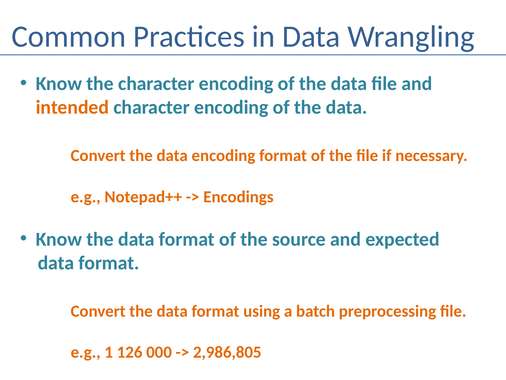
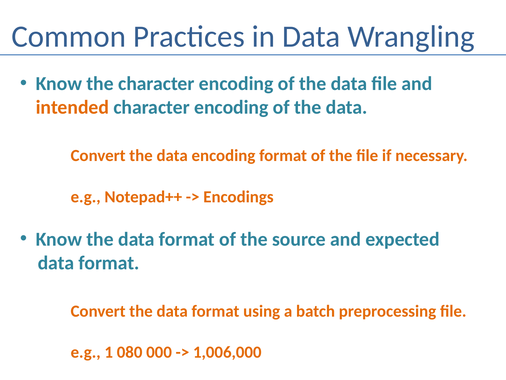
126: 126 -> 080 (130, 352)
2,986,805: 2,986,805 -> 1,006,000 (227, 352)
